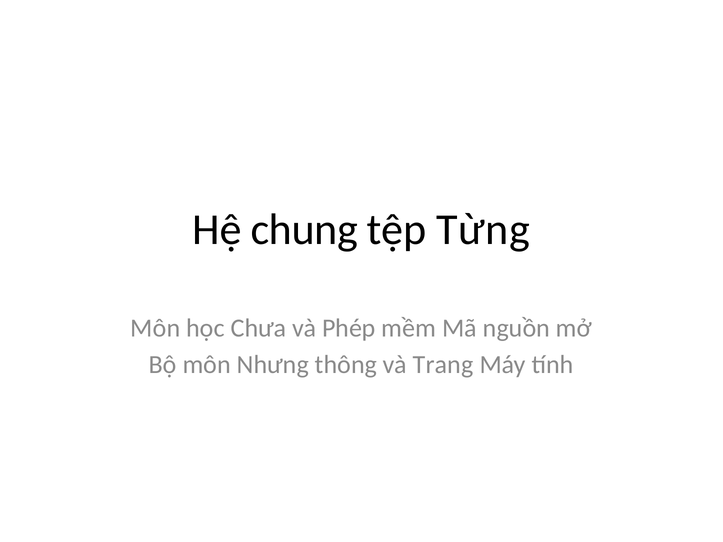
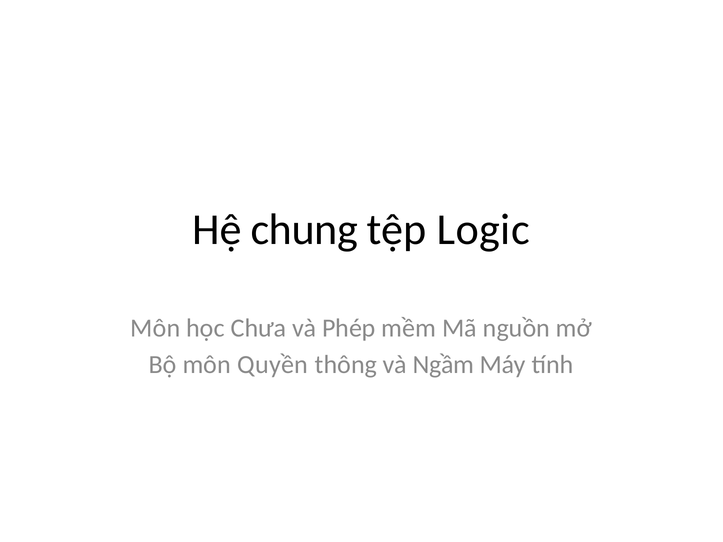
Từng: Từng -> Logic (483, 230)
Nhưng: Nhưng -> Quyền (273, 365)
Trang: Trang -> Ngầm (443, 365)
